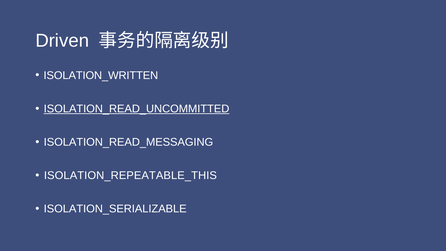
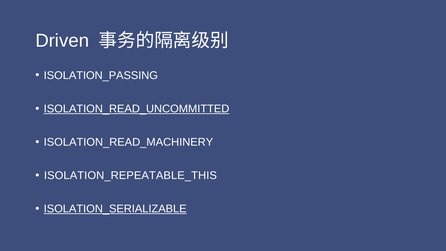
ISOLATION_WRITTEN: ISOLATION_WRITTEN -> ISOLATION_PASSING (101, 75)
ISOLATION_READ_MESSAGING: ISOLATION_READ_MESSAGING -> ISOLATION_READ_MACHINERY (128, 142)
ISOLATION_SERIALIZABLE underline: none -> present (115, 209)
